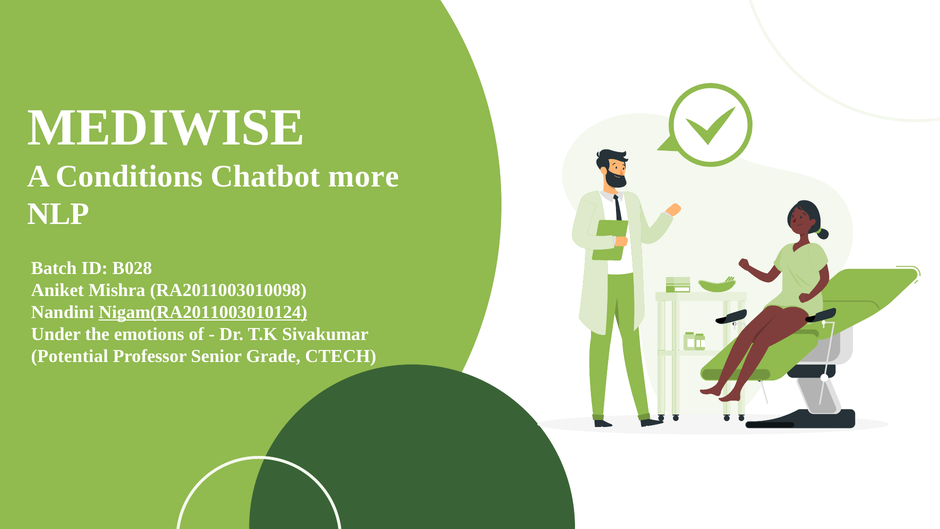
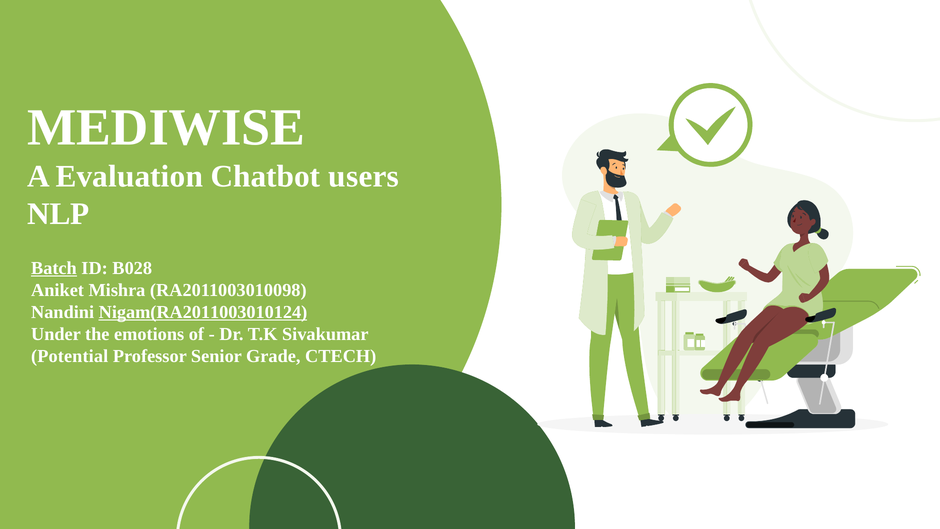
Conditions: Conditions -> Evaluation (129, 176)
more: more -> users (364, 176)
Batch underline: none -> present (54, 268)
